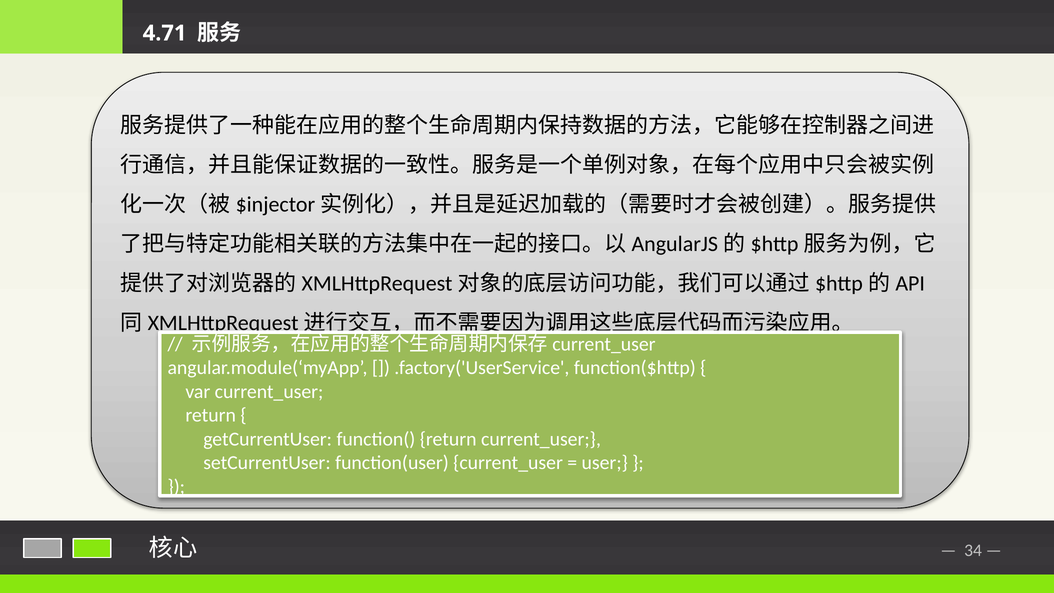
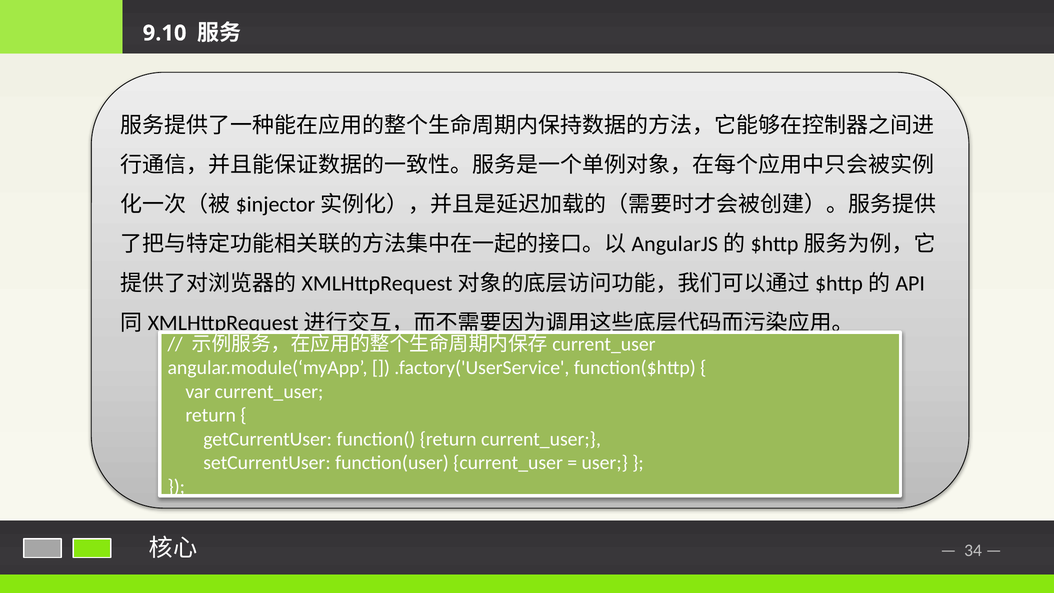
4.71: 4.71 -> 9.10 (165, 33)
